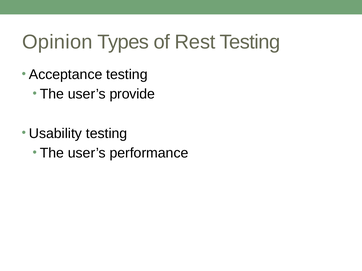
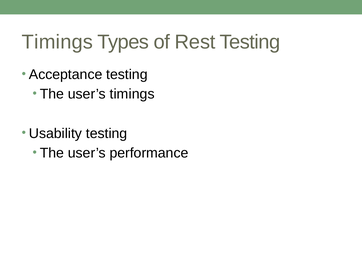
Opinion: Opinion -> Timings (57, 42)
user’s provide: provide -> timings (132, 94)
